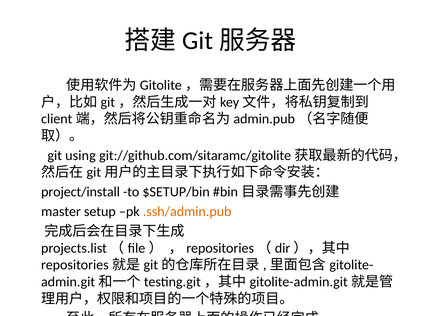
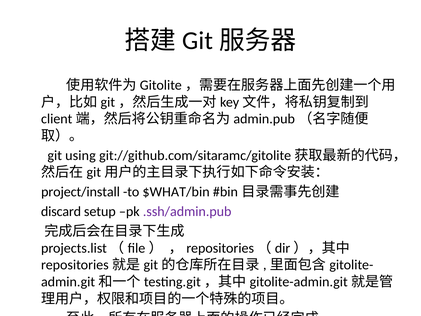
$SETUP/bin: $SETUP/bin -> $WHAT/bin (176, 192)
master: master -> discard (61, 211)
.ssh/admin.pub colour: orange -> purple (187, 211)
